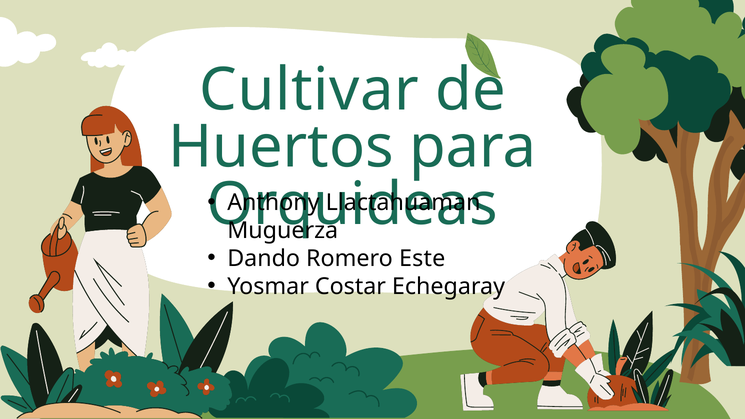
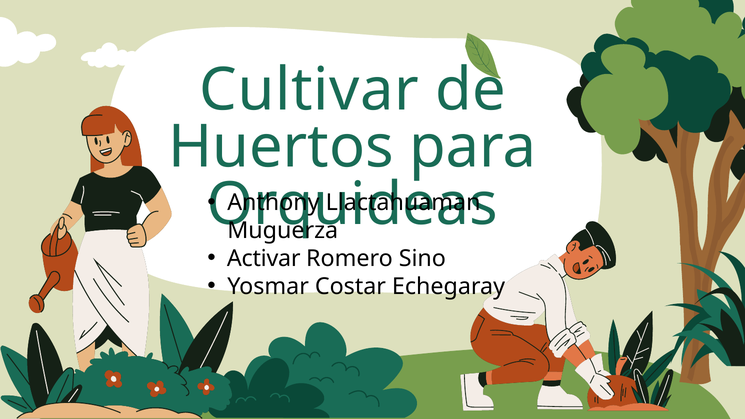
Dando: Dando -> Activar (264, 259)
Este: Este -> Sino (422, 259)
